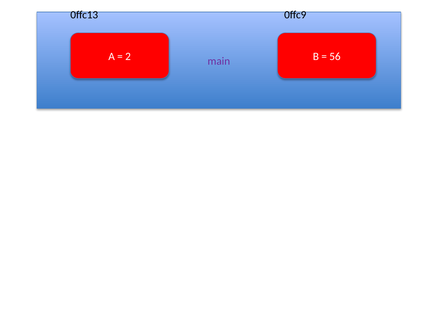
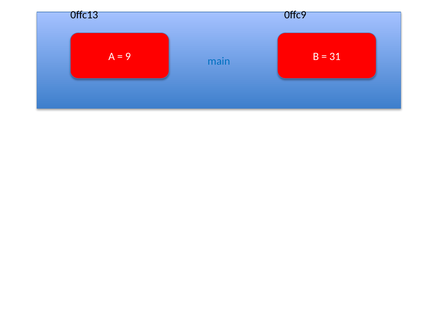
2: 2 -> 9 (128, 56)
56: 56 -> 31 (335, 56)
main colour: purple -> blue (219, 61)
